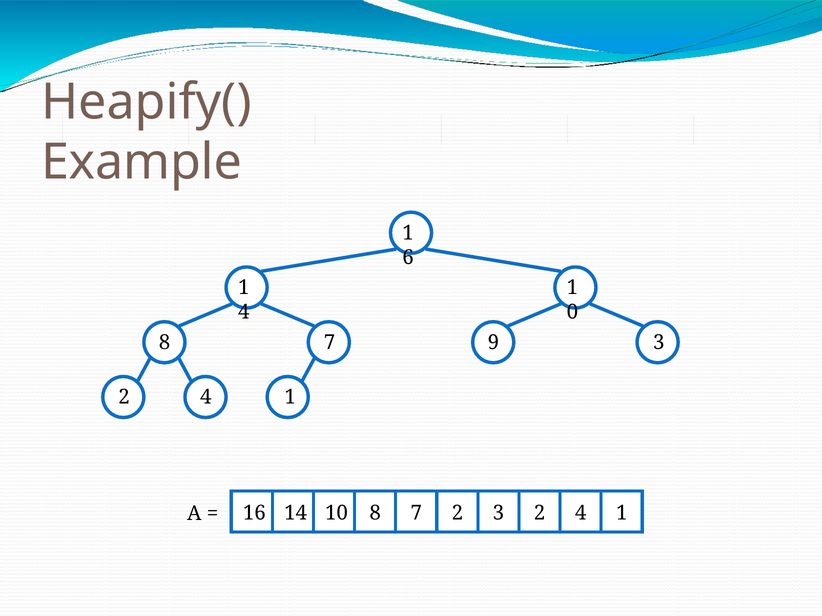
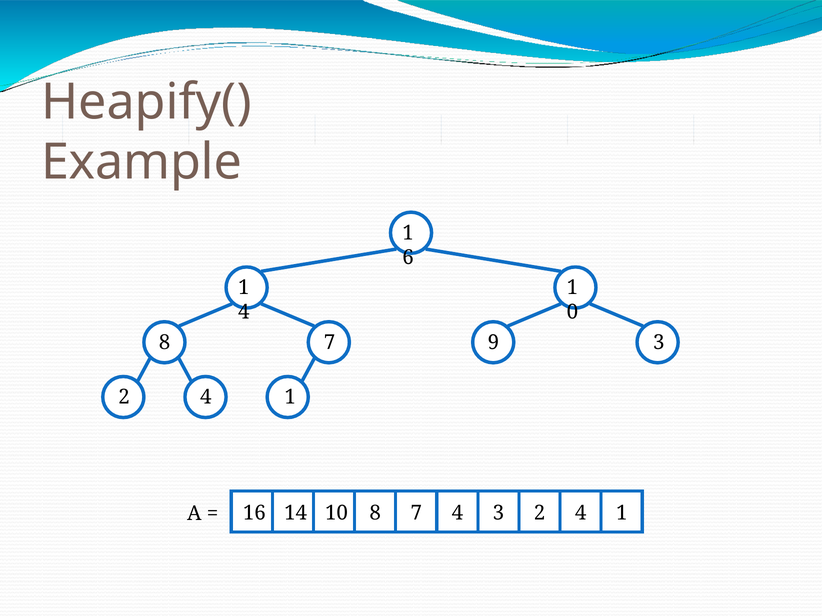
7 2: 2 -> 4 (457, 514)
